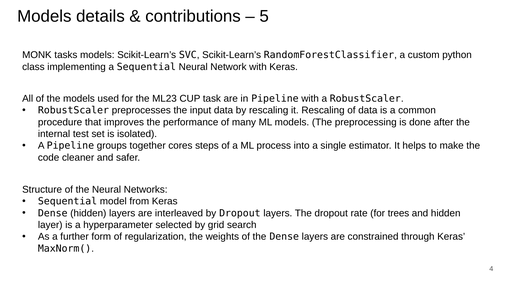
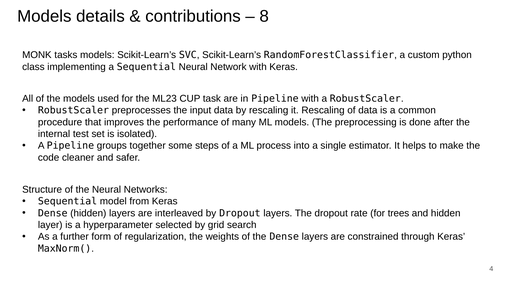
5: 5 -> 8 (264, 16)
cores: cores -> some (180, 146)
